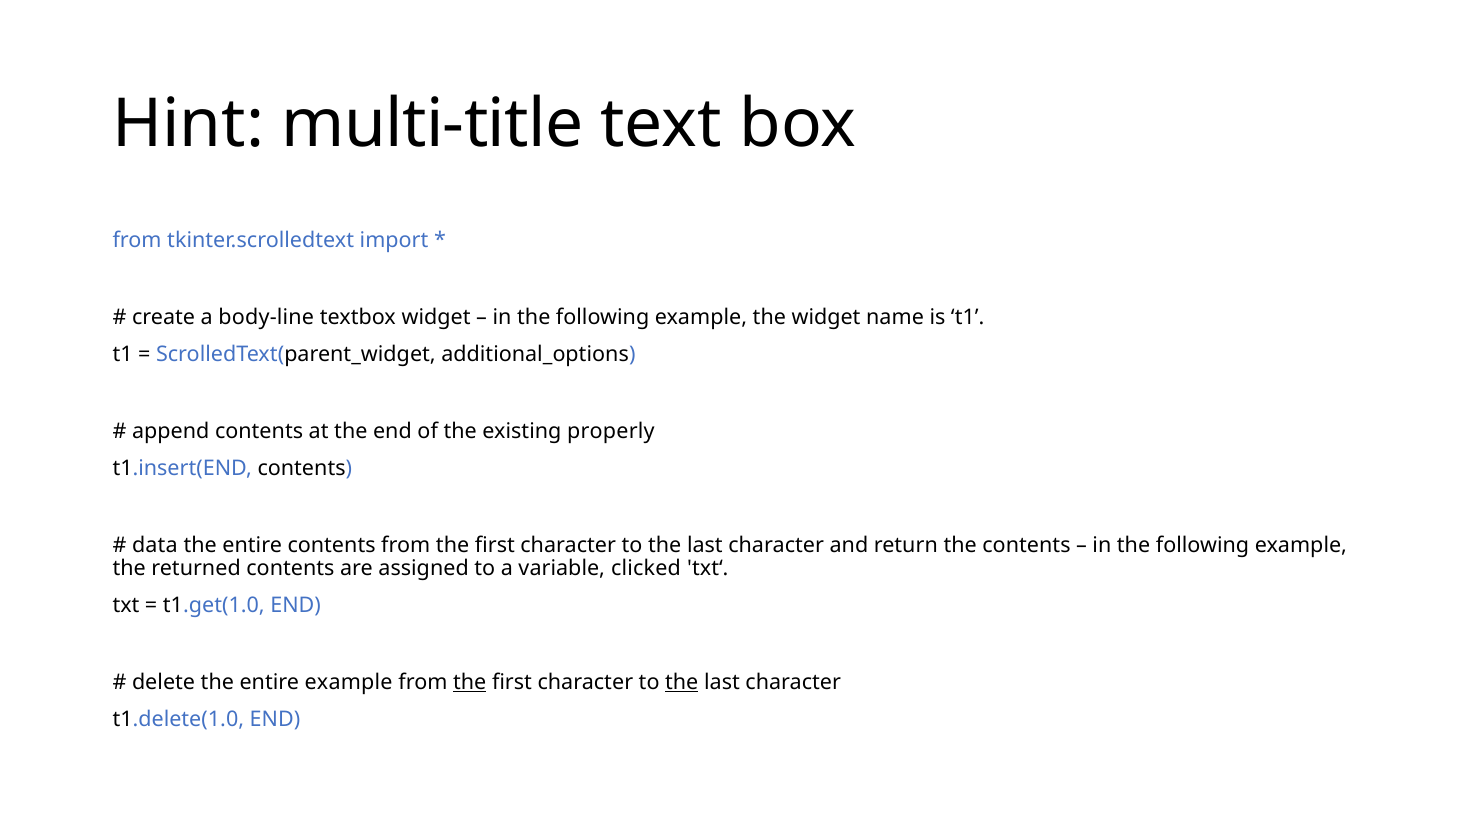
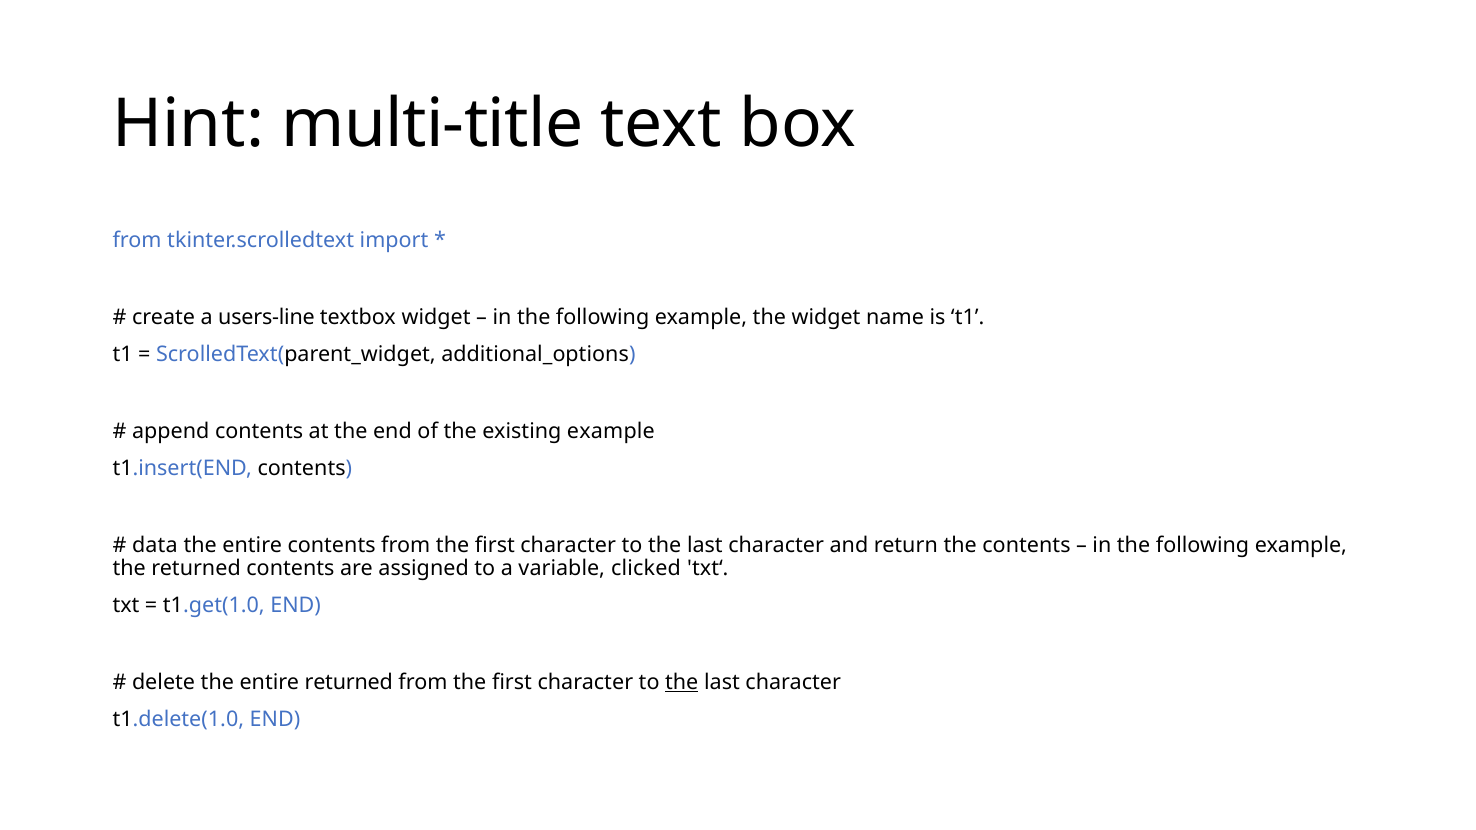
body-line: body-line -> users-line (266, 318)
existing properly: properly -> example (611, 432)
entire example: example -> returned (349, 682)
the underline: present -> none (470, 682)
